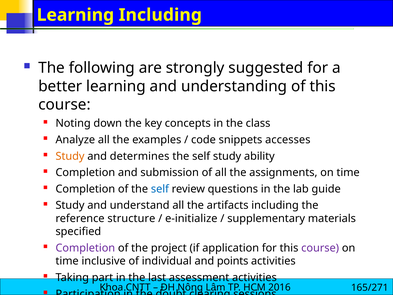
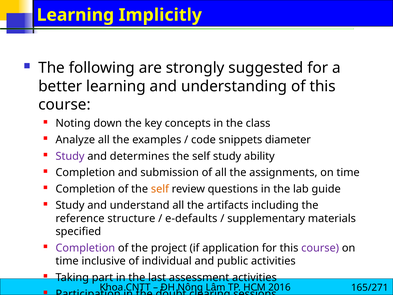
Learning Including: Including -> Implicitly (160, 15)
accesses: accesses -> diameter (288, 140)
Study colour: orange -> purple (70, 156)
self colour: blue -> orange (160, 189)
e-initialize: e-initialize -> e-defaults (191, 218)
points: points -> public (233, 261)
